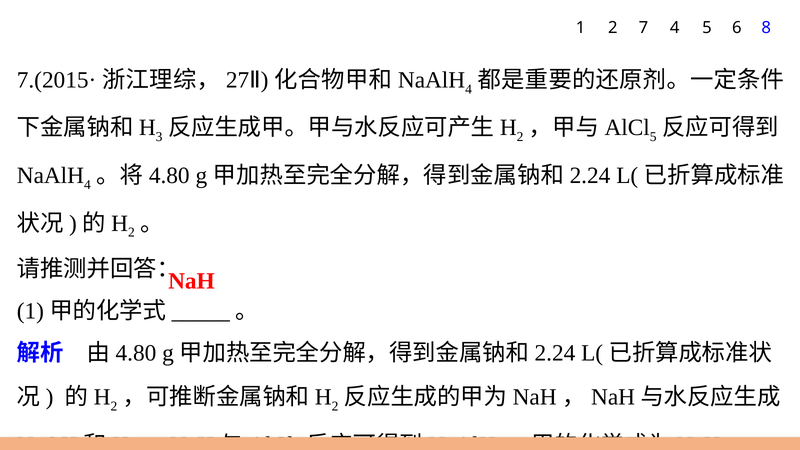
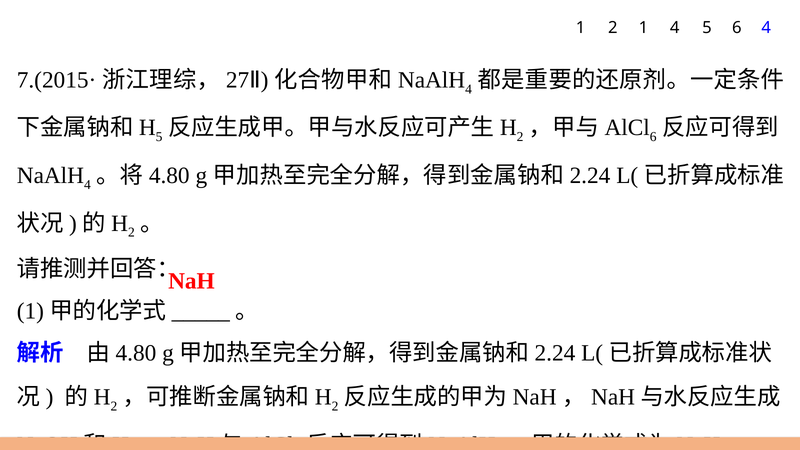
2 7: 7 -> 1 (643, 28)
6 8: 8 -> 4 (766, 28)
3: 3 -> 5 (159, 137)
5: 5 -> 6 (653, 137)
